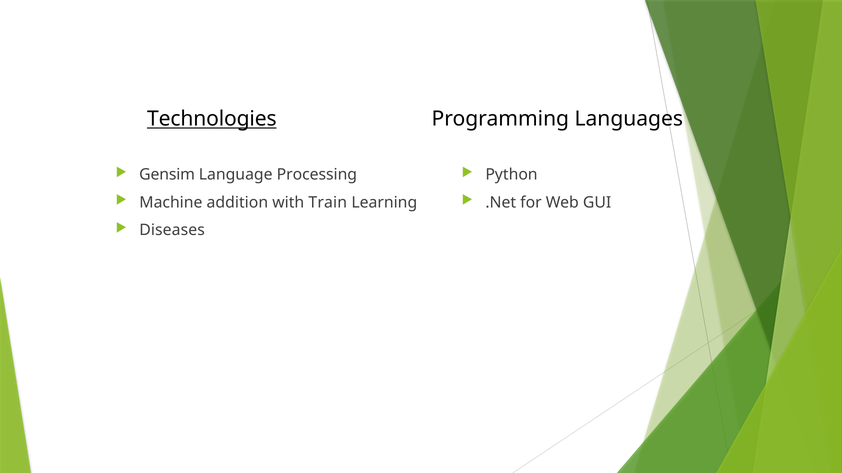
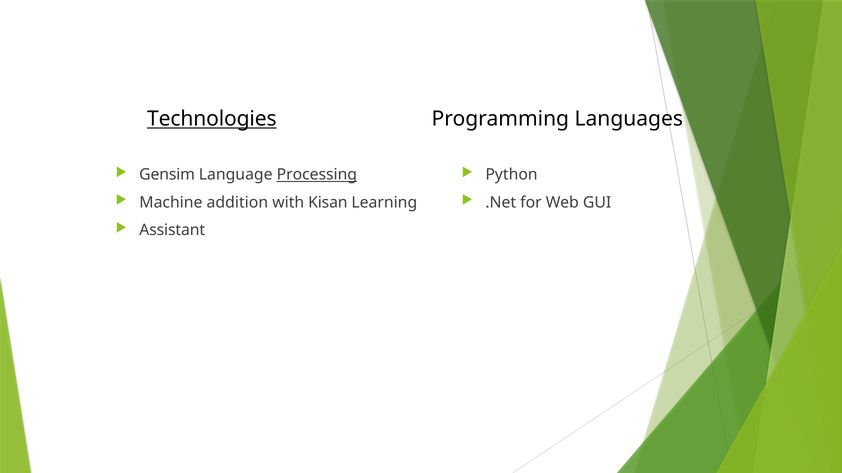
Processing underline: none -> present (317, 175)
Train: Train -> Kisan (328, 203)
Diseases: Diseases -> Assistant (172, 230)
